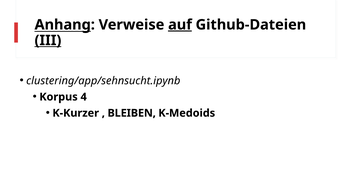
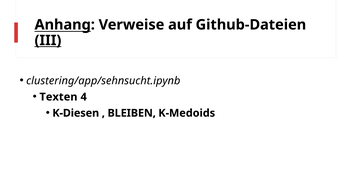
auf underline: present -> none (180, 25)
Korpus: Korpus -> Texten (58, 97)
K-Kurzer: K-Kurzer -> K-Diesen (76, 113)
